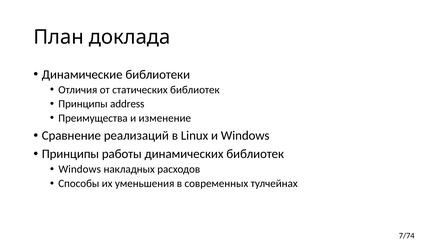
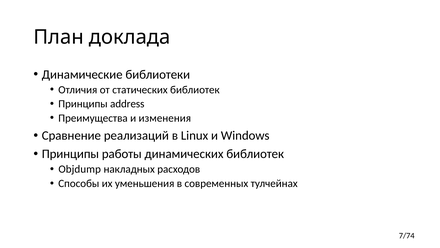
изменение: изменение -> изменения (165, 118)
Windows: Windows -> Objdump (80, 169)
